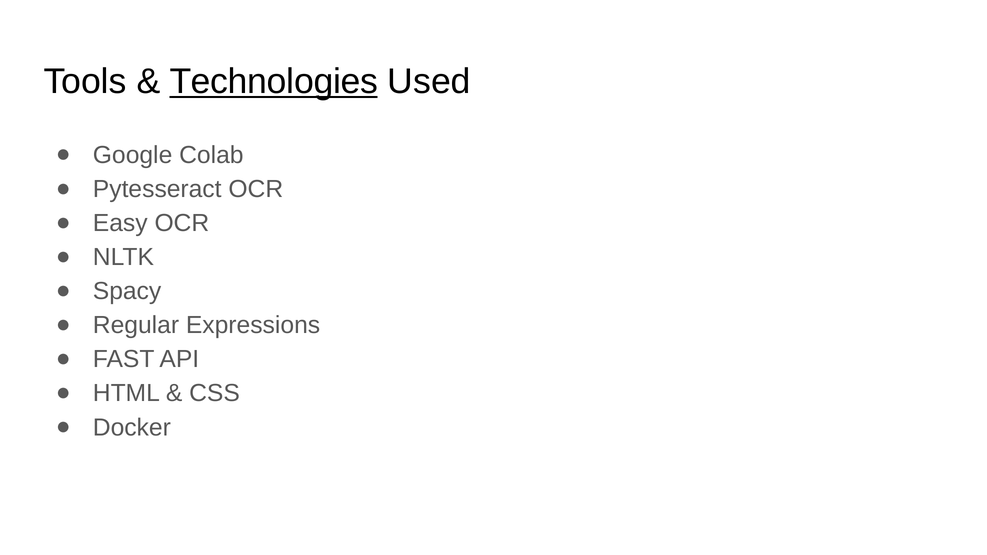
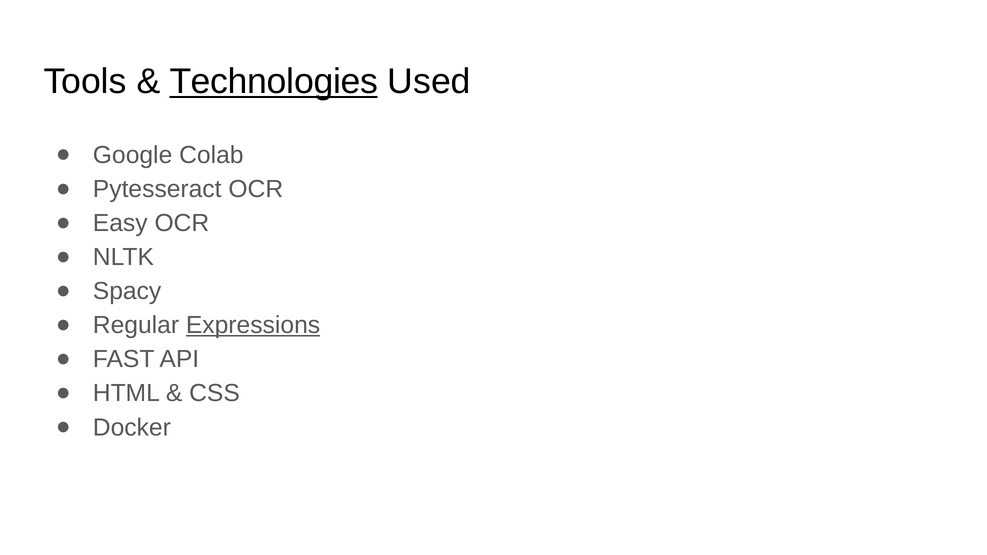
Expressions underline: none -> present (253, 325)
